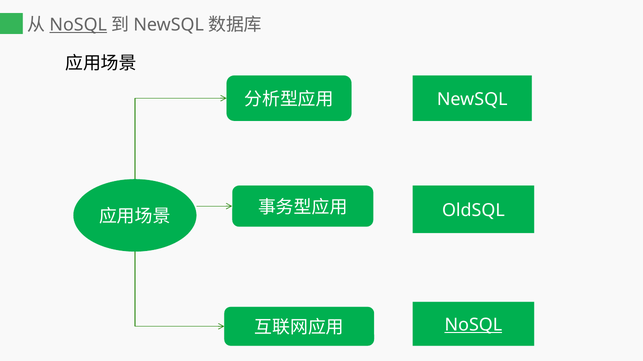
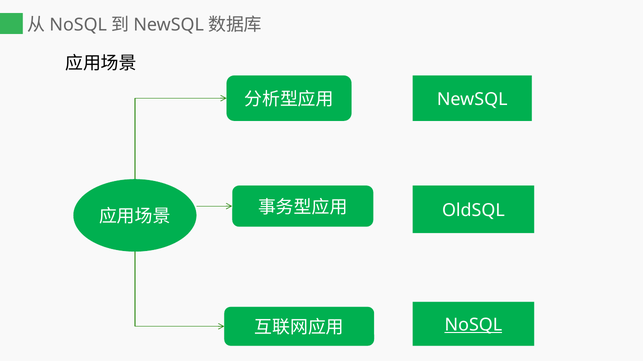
NoSQL underline: present -> none (78, 25)
